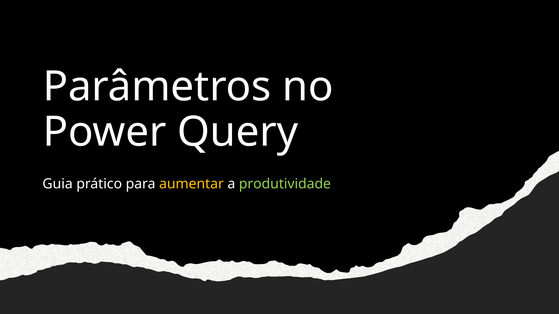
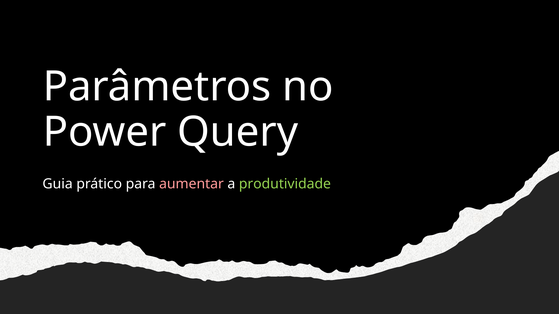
aumentar colour: yellow -> pink (191, 184)
